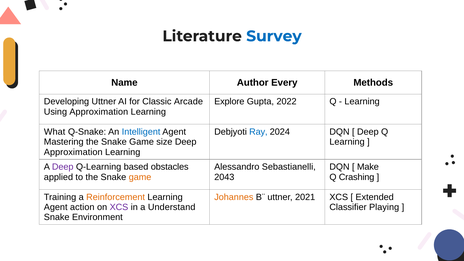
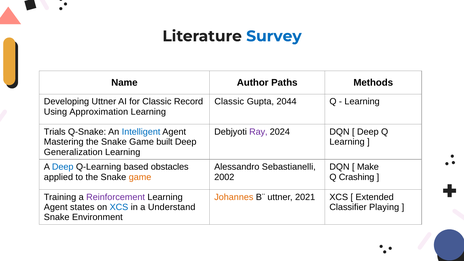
Every: Every -> Paths (284, 83)
Arcade: Arcade -> Record (189, 102)
Explore: Explore -> Classic (229, 102)
2022: 2022 -> 2044 (287, 102)
What: What -> Trials (55, 132)
Ray colour: blue -> purple (258, 132)
size: size -> built (164, 142)
Approximation: Approximation -> Generalization (73, 152)
Deep colour: purple -> blue (63, 167)
2043: 2043 -> 2002 (224, 177)
Reinforcement colour: orange -> purple (116, 197)
action: action -> states (82, 207)
XCS colour: purple -> blue (119, 207)
